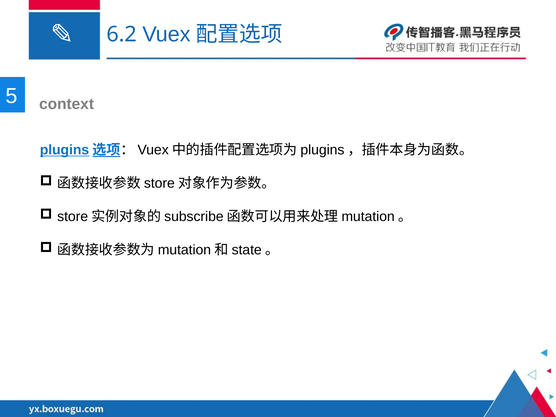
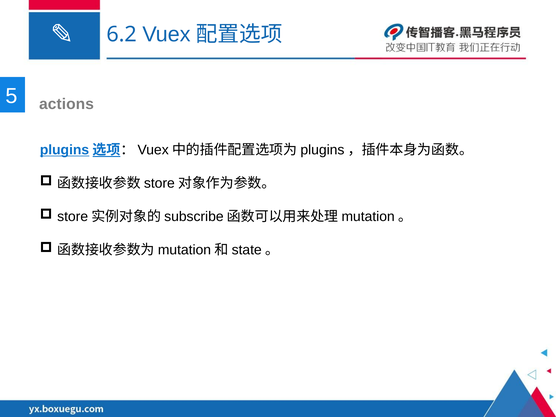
context: context -> actions (66, 104)
